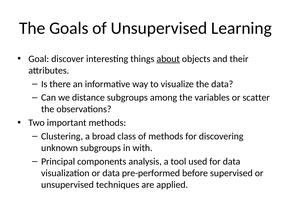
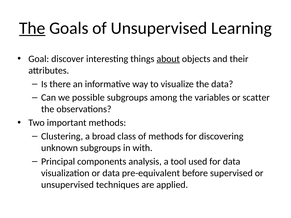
The underline: none -> present (32, 28)
distance: distance -> possible (88, 98)
pre-performed: pre-performed -> pre-equivalent (151, 173)
